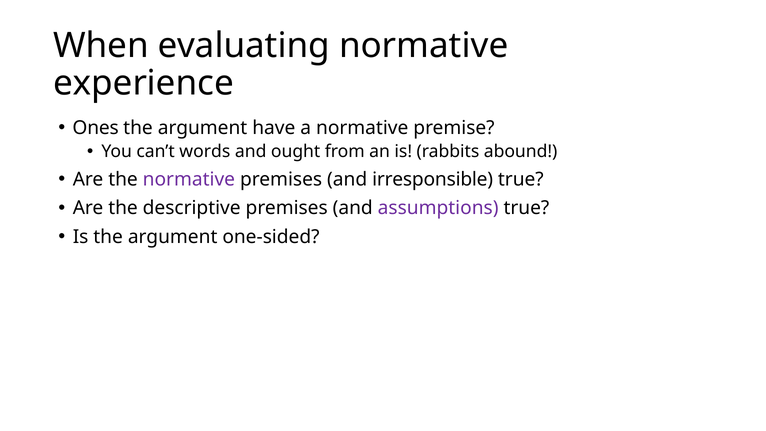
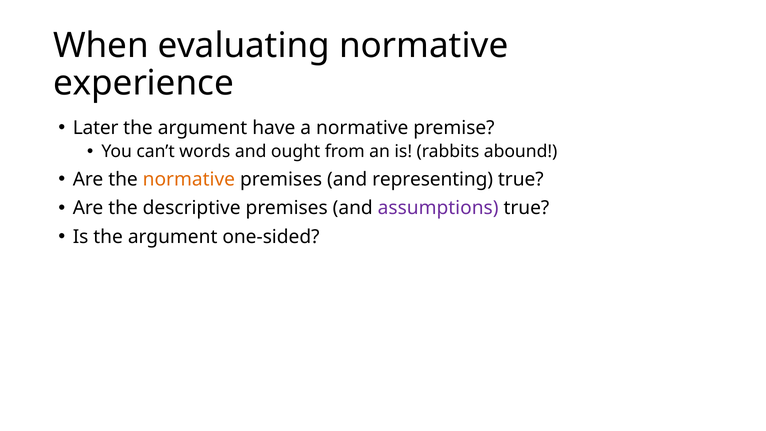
Ones: Ones -> Later (96, 128)
normative colour: purple -> orange (189, 179)
irresponsible: irresponsible -> representing (433, 179)
